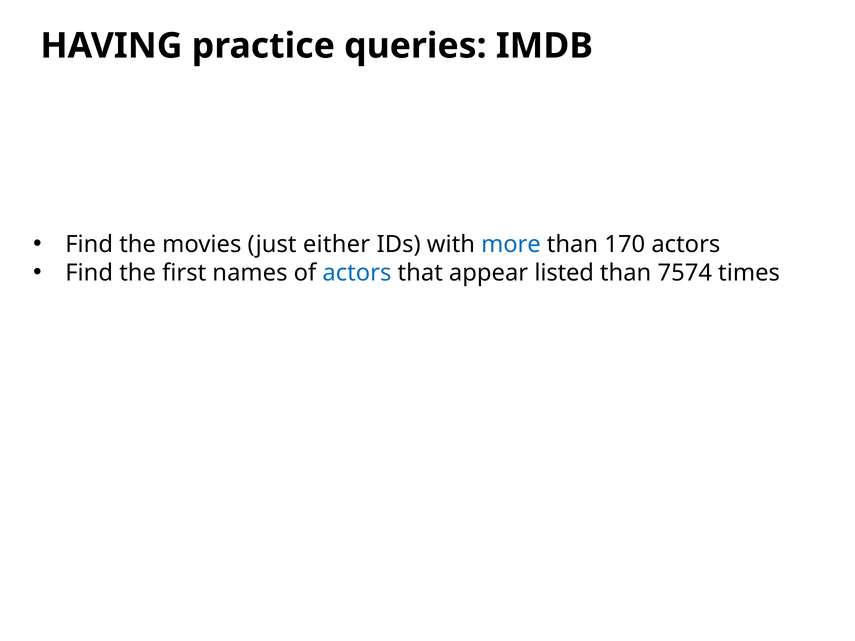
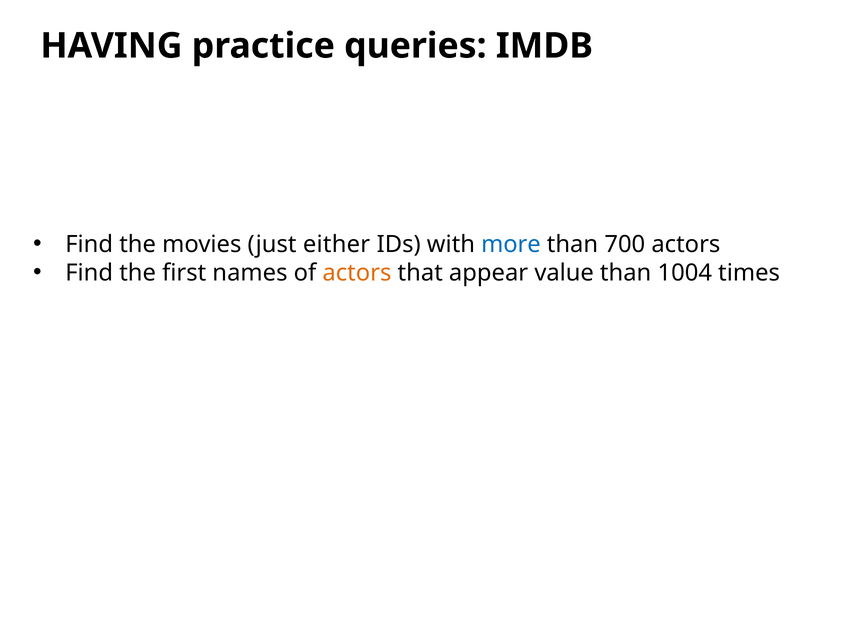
170: 170 -> 700 (625, 245)
actors colour: blue -> orange (357, 273)
listed: listed -> value (564, 273)
7574: 7574 -> 1004 (685, 273)
